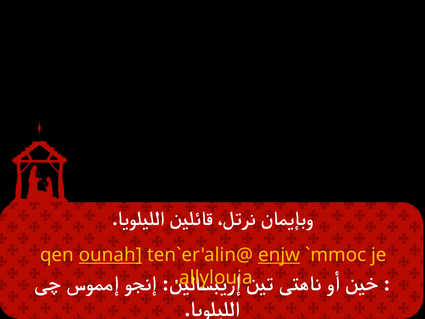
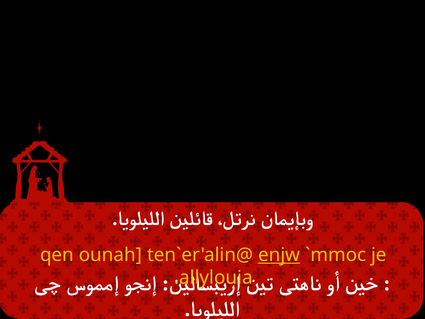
ounah underline: present -> none (110, 255)
